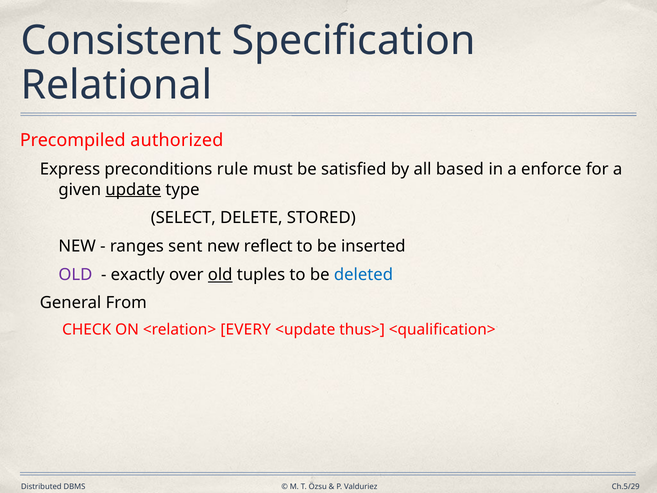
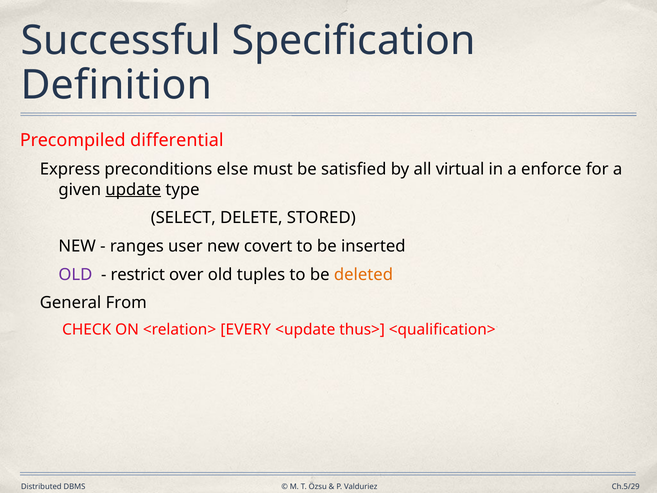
Consistent: Consistent -> Successful (121, 41)
Relational: Relational -> Definition (116, 85)
authorized: authorized -> differential (177, 140)
rule: rule -> else (233, 169)
based: based -> virtual (460, 169)
sent: sent -> user (185, 246)
reflect: reflect -> covert (268, 246)
exactly: exactly -> restrict (138, 274)
old underline: present -> none (220, 274)
deleted colour: blue -> orange (363, 274)
